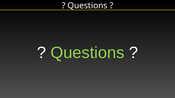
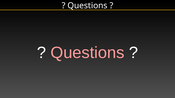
Questions colour: light green -> pink (87, 53)
